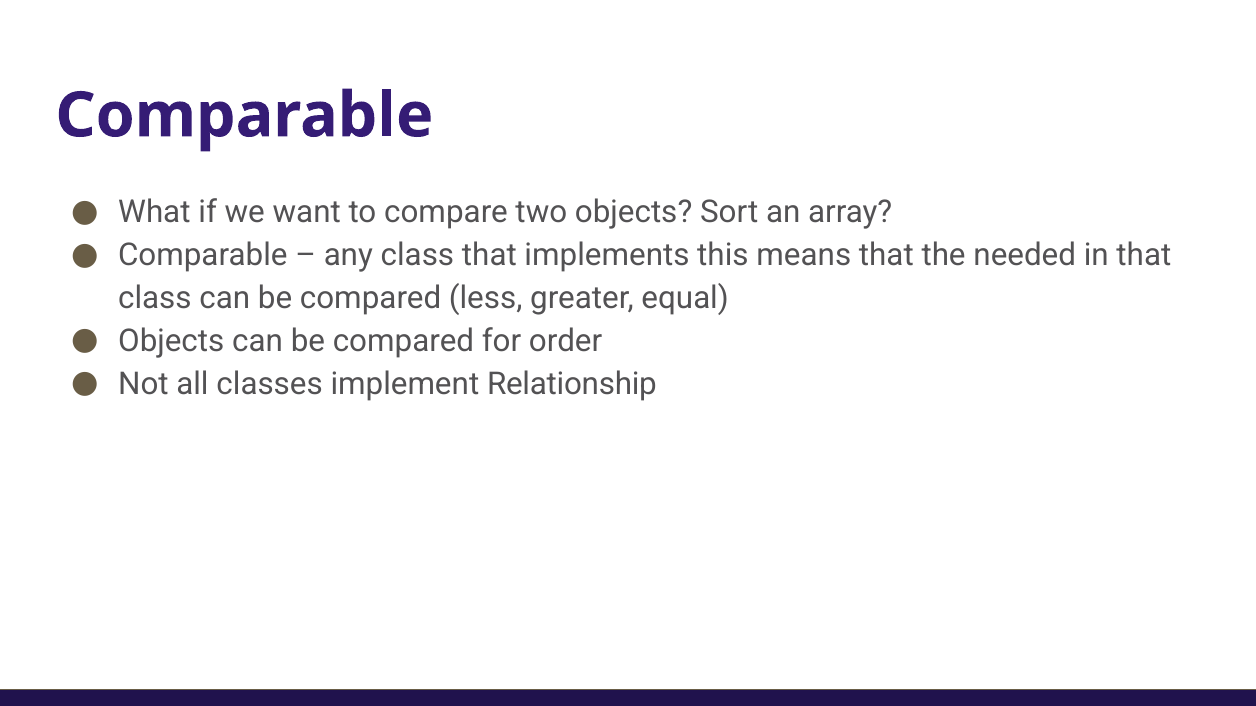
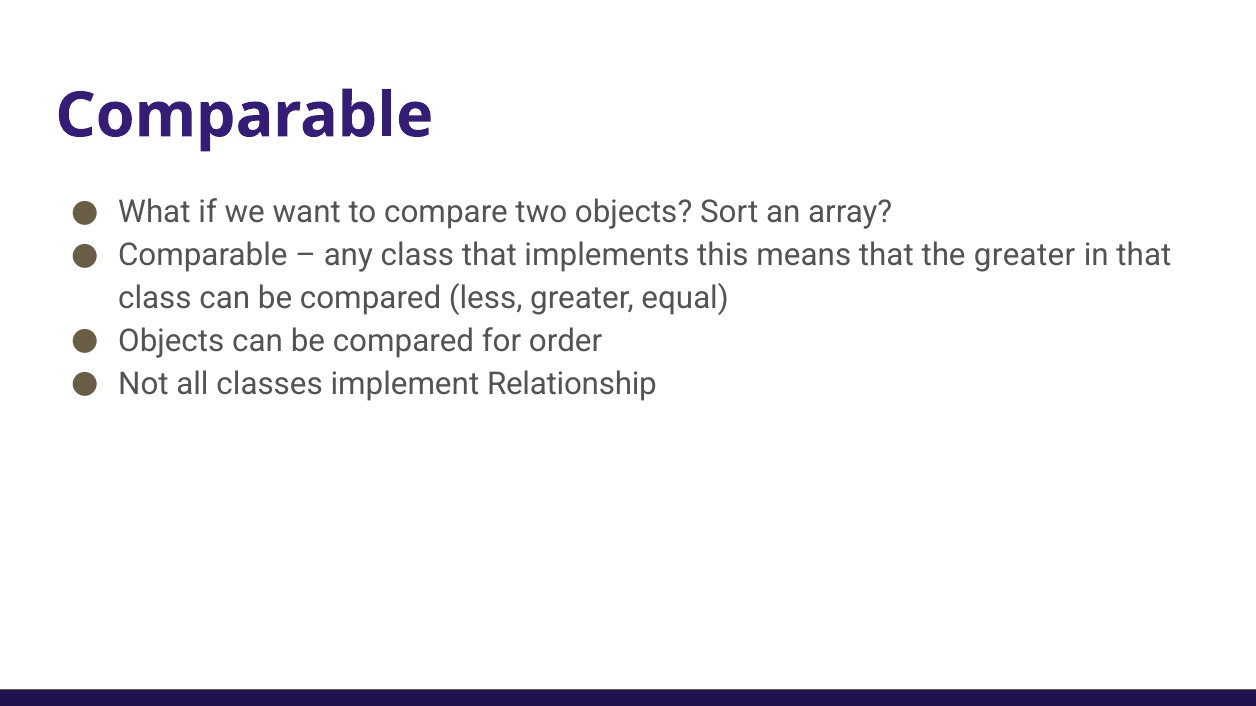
the needed: needed -> greater (1025, 256)
